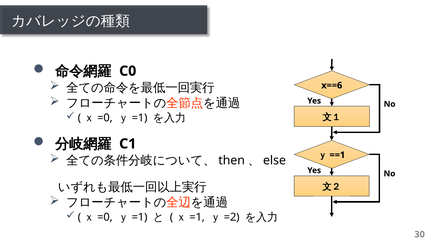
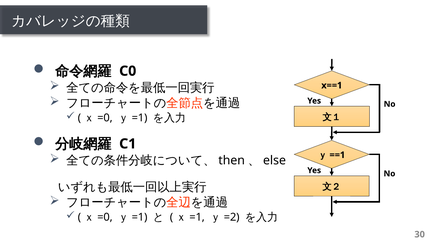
x==6: x==6 -> x==1 (332, 85)
